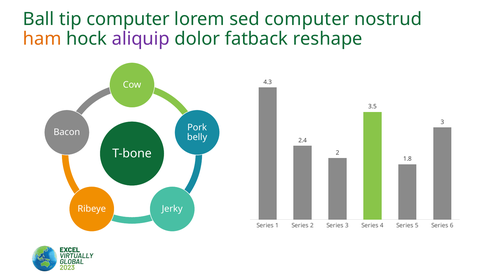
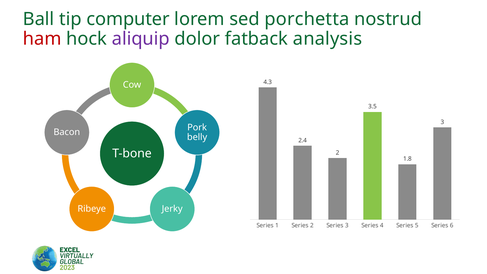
sed computer: computer -> porchetta (307, 19)
ham colour: orange -> red (42, 39)
reshape: reshape -> analysis (328, 39)
